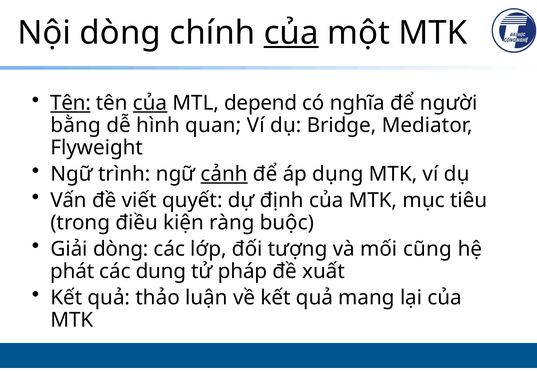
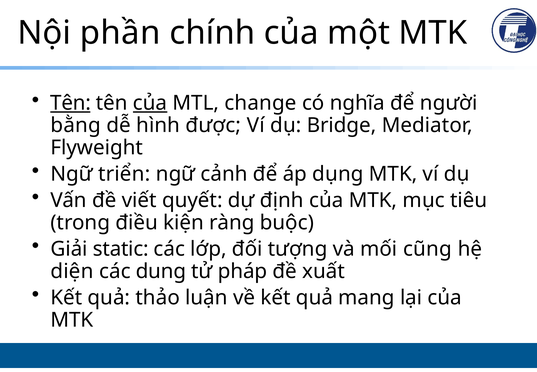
Nội dòng: dòng -> phần (120, 33)
của underline: present -> none (291, 33)
depend: depend -> change (260, 103)
quan: quan -> được (213, 125)
trình: trình -> triển (124, 174)
cảnh underline: present -> none (224, 174)
Giải dòng: dòng -> static (121, 249)
phát: phát -> diện (72, 271)
